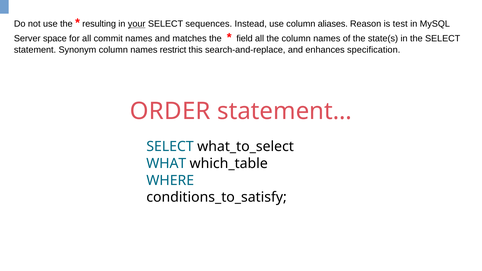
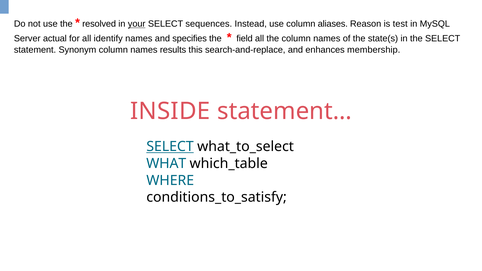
resulting: resulting -> resolved (99, 24)
space: space -> actual (55, 38)
commit: commit -> identify (108, 38)
matches: matches -> specifies (190, 38)
restrict: restrict -> results (173, 50)
specification: specification -> membership (374, 50)
ORDER: ORDER -> INSIDE (170, 111)
SELECT underline: none -> present (170, 147)
